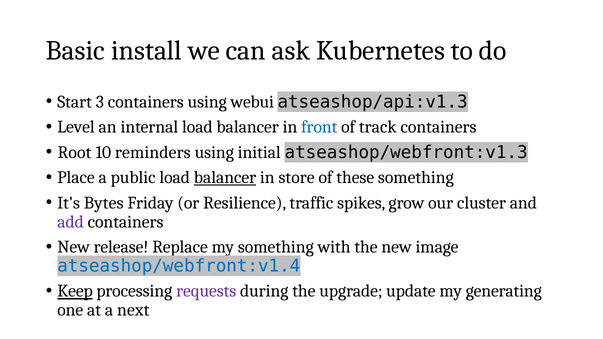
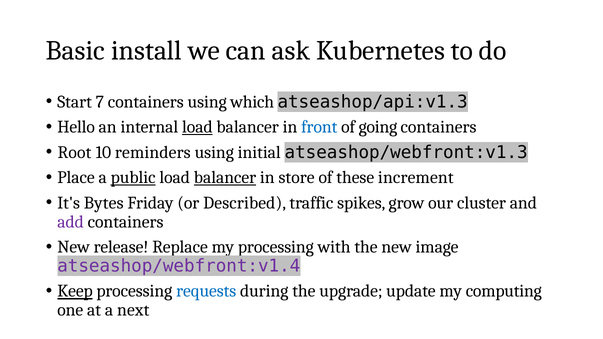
3: 3 -> 7 (100, 102)
webui: webui -> which (252, 102)
Level: Level -> Hello (76, 127)
load underline: none -> present (197, 127)
track: track -> going (378, 127)
public underline: none -> present (133, 178)
these something: something -> increment (416, 178)
Resilience: Resilience -> Described (245, 203)
something: something -> processing (276, 247)
atseashop/webfront:v1.4 colour: blue -> purple (179, 266)
requests colour: purple -> blue (206, 291)
generating: generating -> computing (504, 291)
